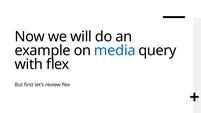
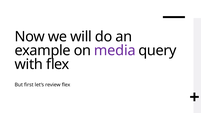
media colour: blue -> purple (115, 51)
